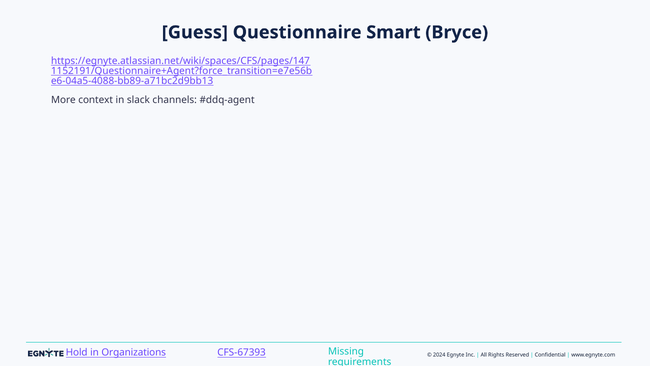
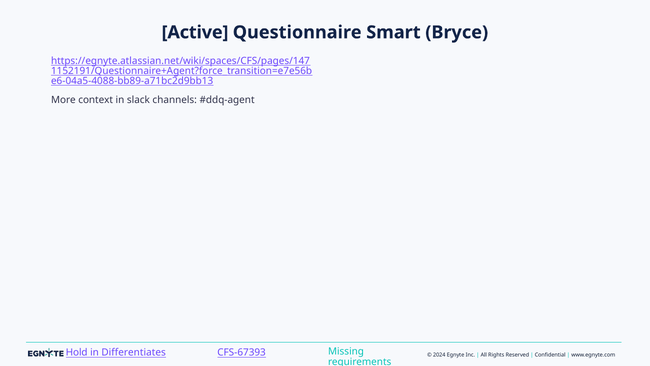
Guess: Guess -> Active (195, 32)
Organizations: Organizations -> Differentiates (134, 352)
